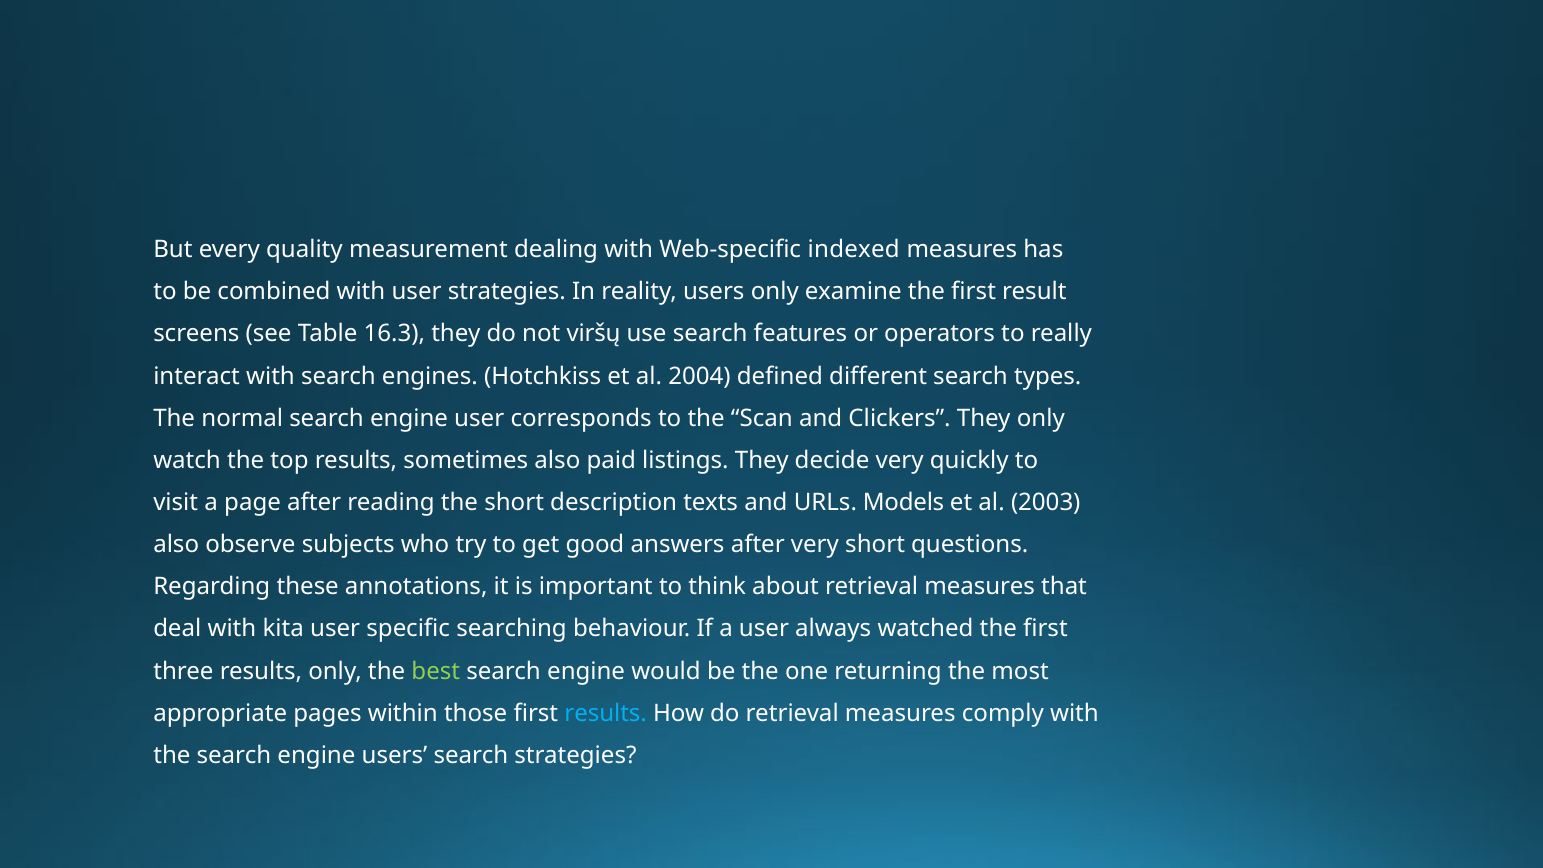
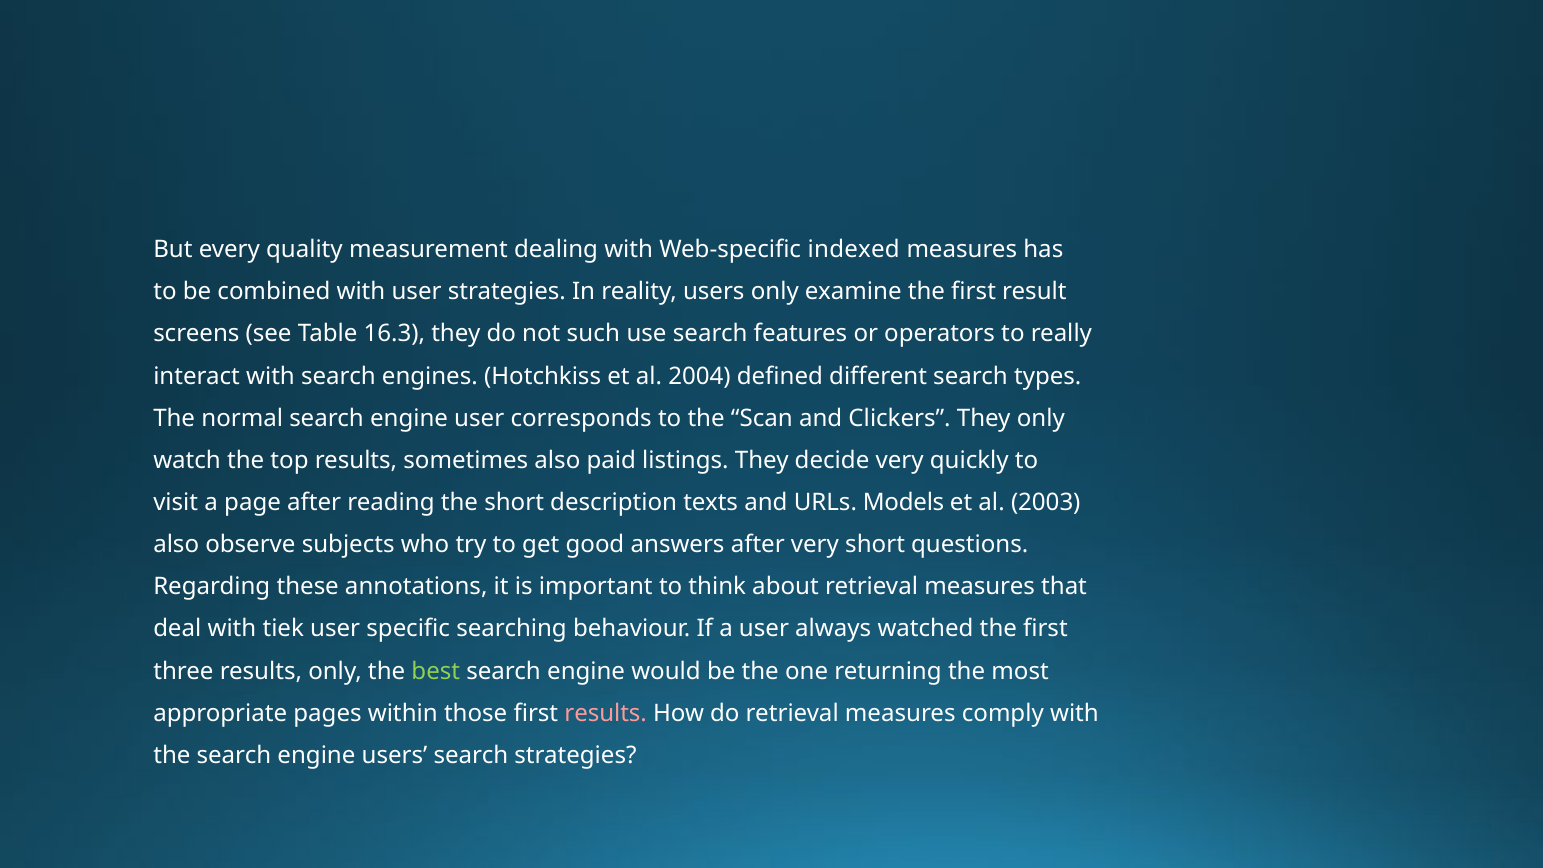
viršų: viršų -> such (593, 334)
kita: kita -> tiek (283, 629)
results colour: light blue -> pink (606, 713)
